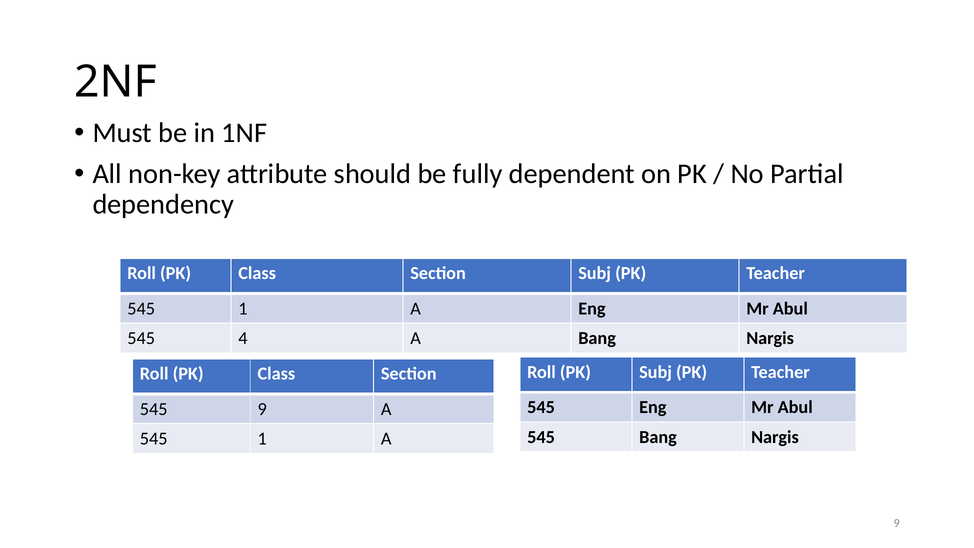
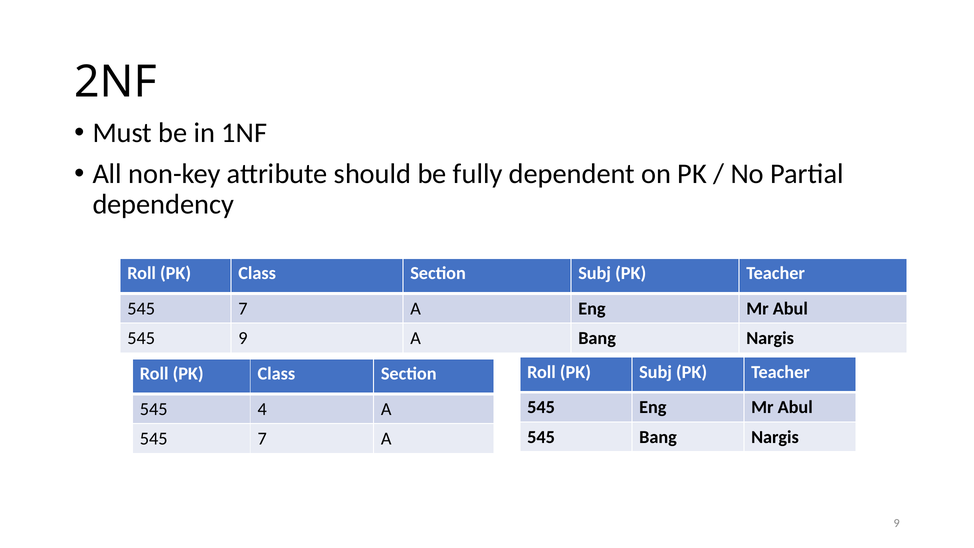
1: 1 -> 7 (243, 308)
545 4: 4 -> 9 (243, 338)
545 9: 9 -> 4 (262, 409)
1: 1 -> 7 (262, 439)
